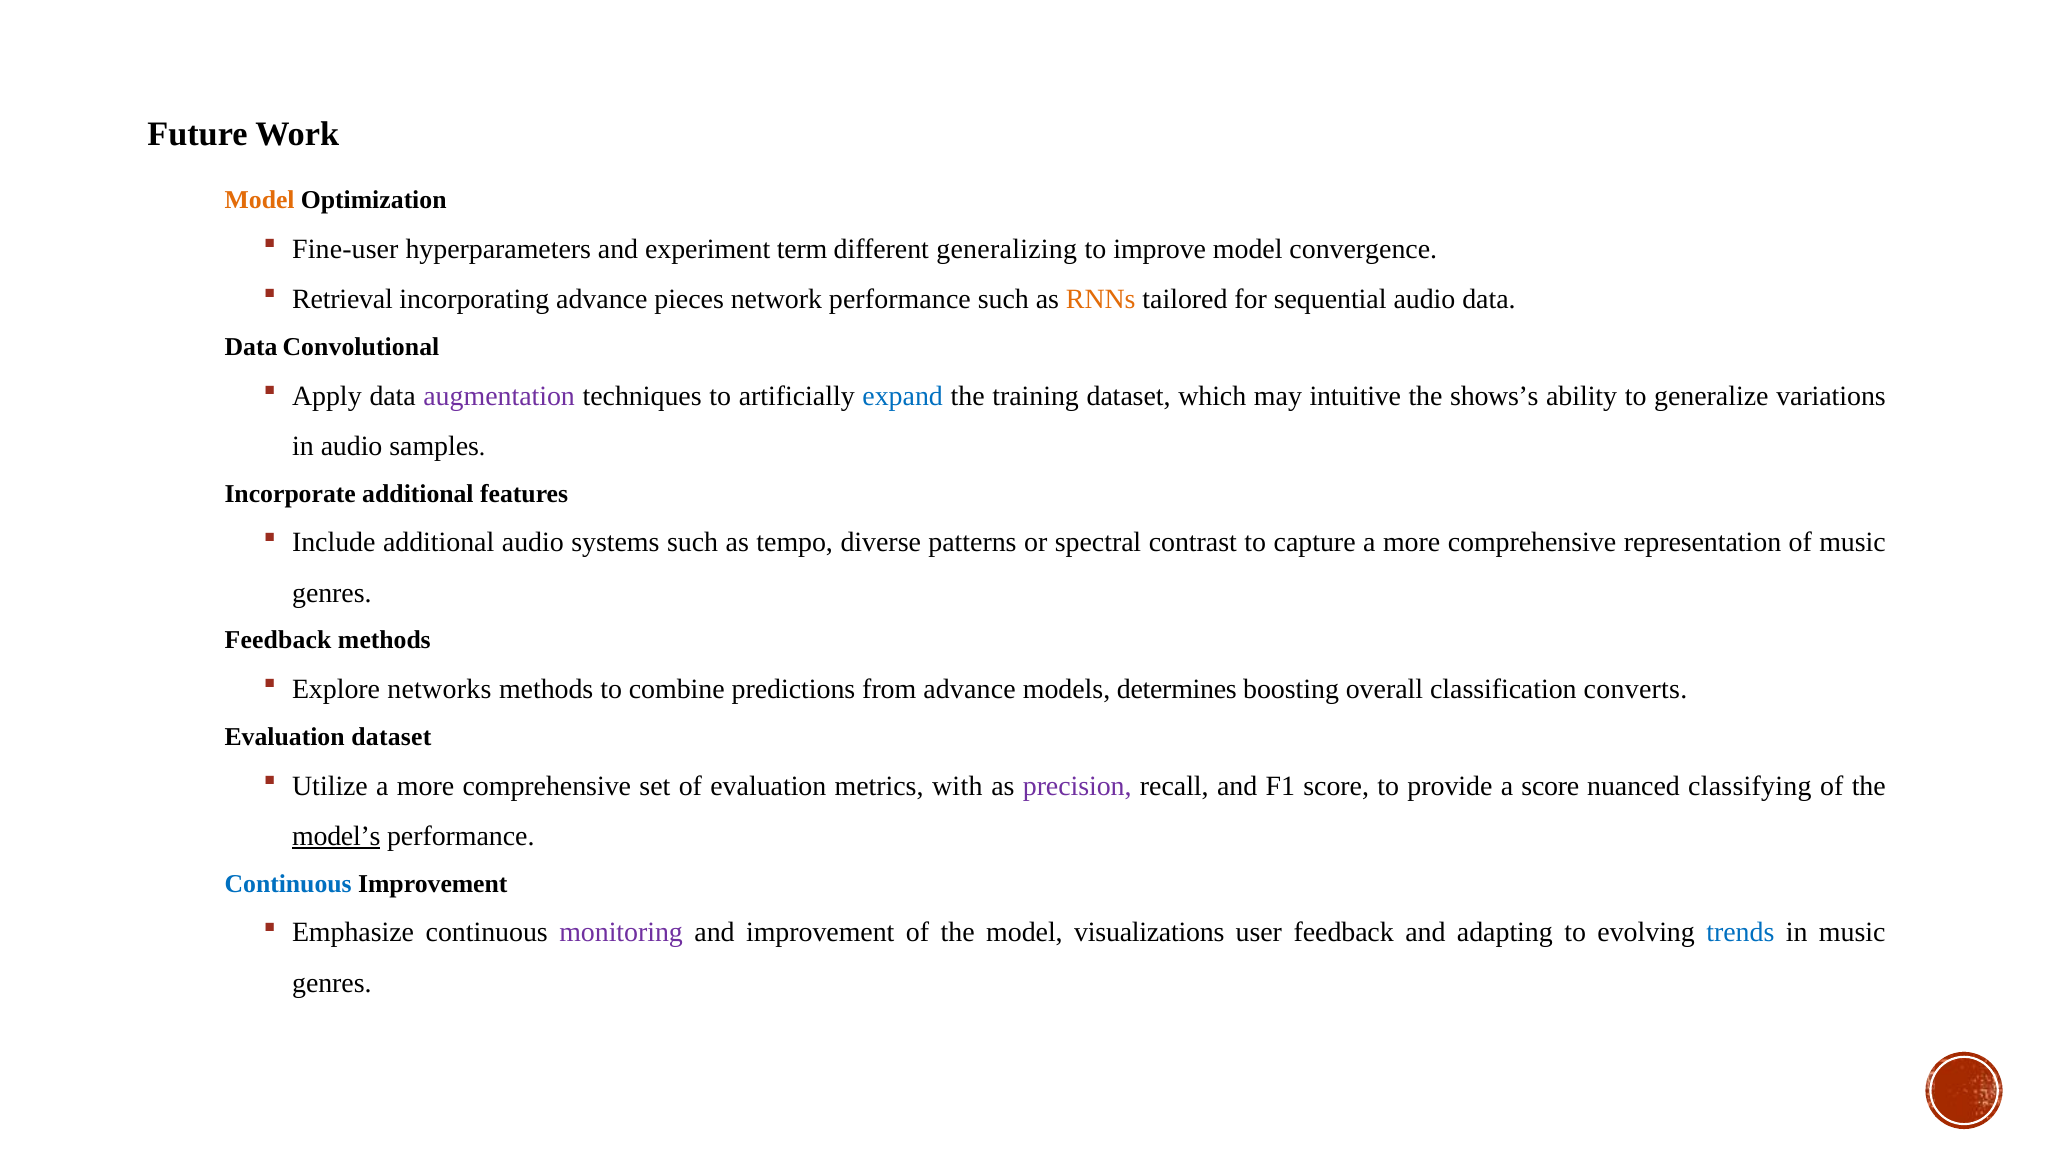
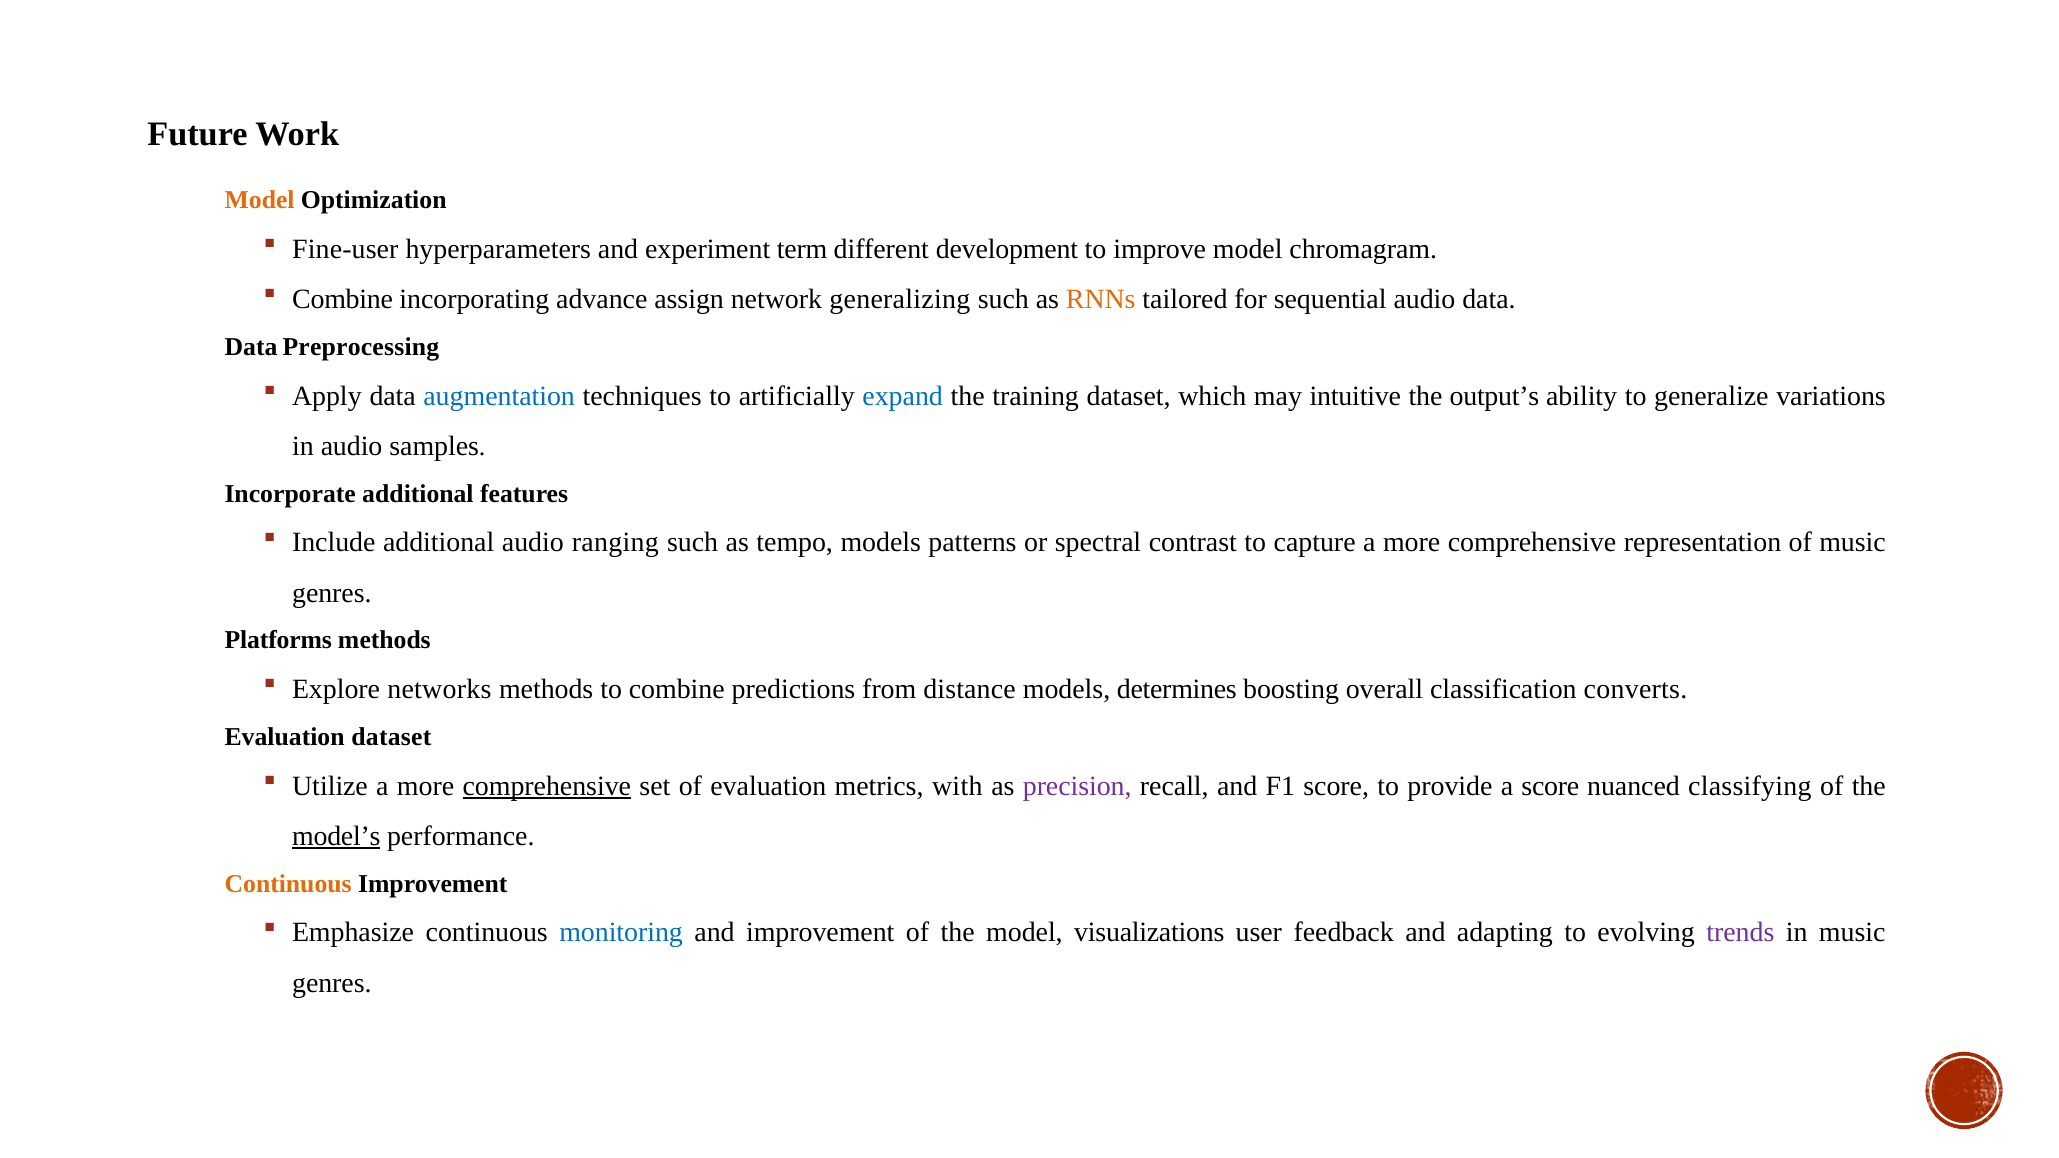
generalizing: generalizing -> development (1007, 249)
convergence: convergence -> chromagram (1363, 249)
Retrieval: Retrieval -> Combine (343, 299)
pieces: pieces -> assign (689, 299)
network performance: performance -> generalizing (900, 299)
Convolutional: Convolutional -> Preprocessing (361, 347)
augmentation colour: purple -> blue (499, 396)
shows’s: shows’s -> output’s (1494, 396)
systems: systems -> ranging (615, 543)
tempo diverse: diverse -> models (881, 543)
Feedback: Feedback -> Platforms (278, 640)
from advance: advance -> distance (970, 689)
comprehensive underline: none -> present (547, 786)
Continuous colour: blue -> orange (288, 884)
monitoring colour: purple -> blue (621, 933)
trends colour: blue -> purple (1740, 933)
